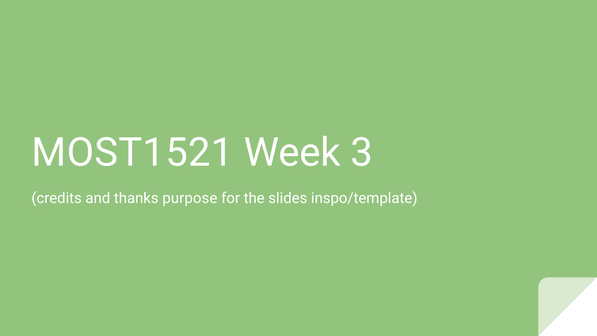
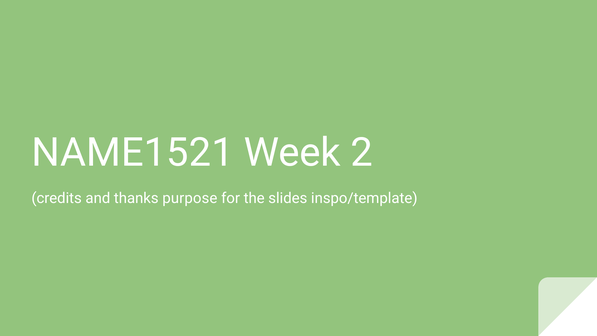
MOST1521: MOST1521 -> NAME1521 (133, 153)
3: 3 -> 2 (362, 153)
